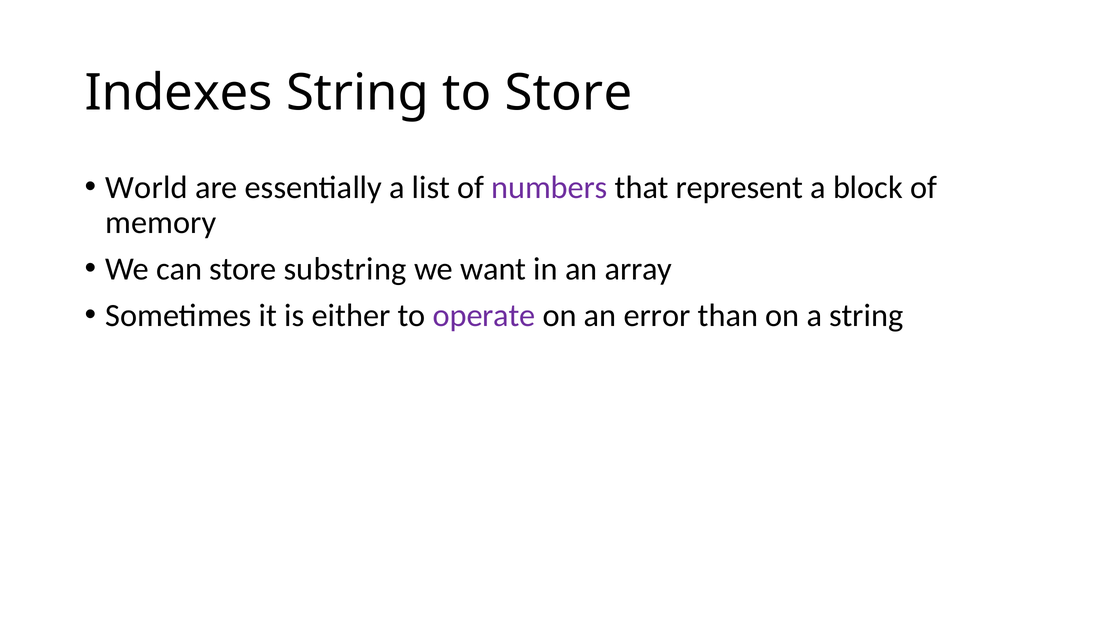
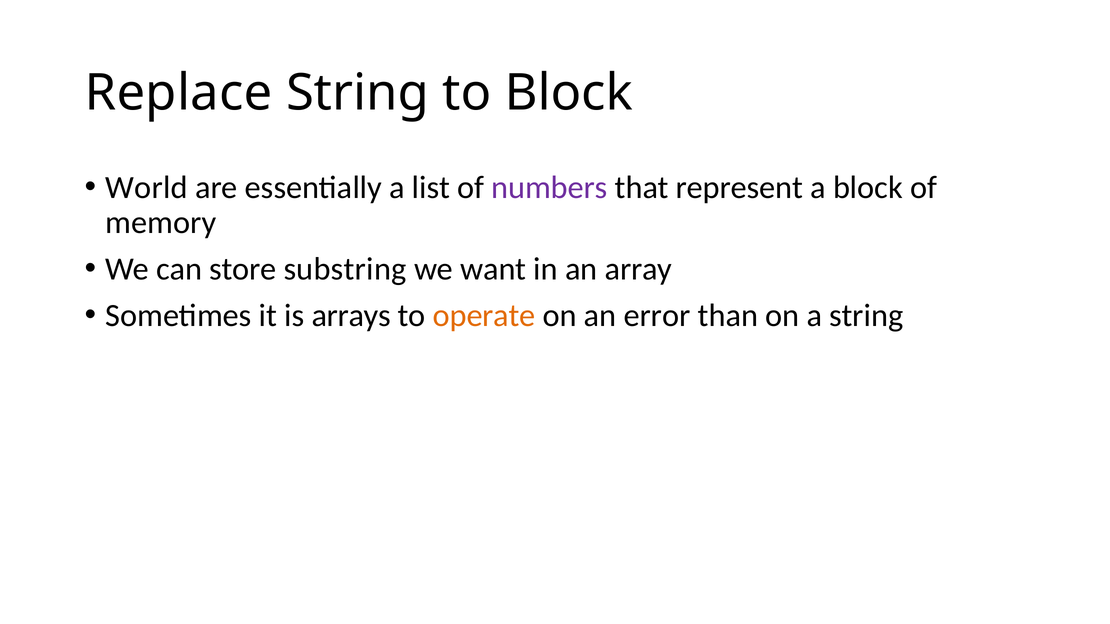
Indexes: Indexes -> Replace (179, 93)
to Store: Store -> Block (569, 93)
either: either -> arrays (351, 316)
operate colour: purple -> orange (484, 316)
